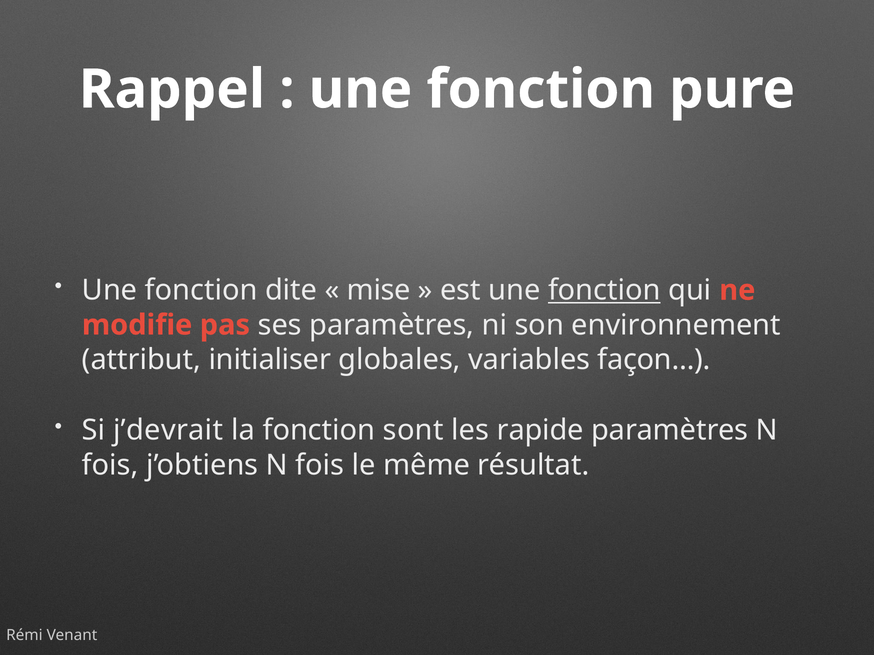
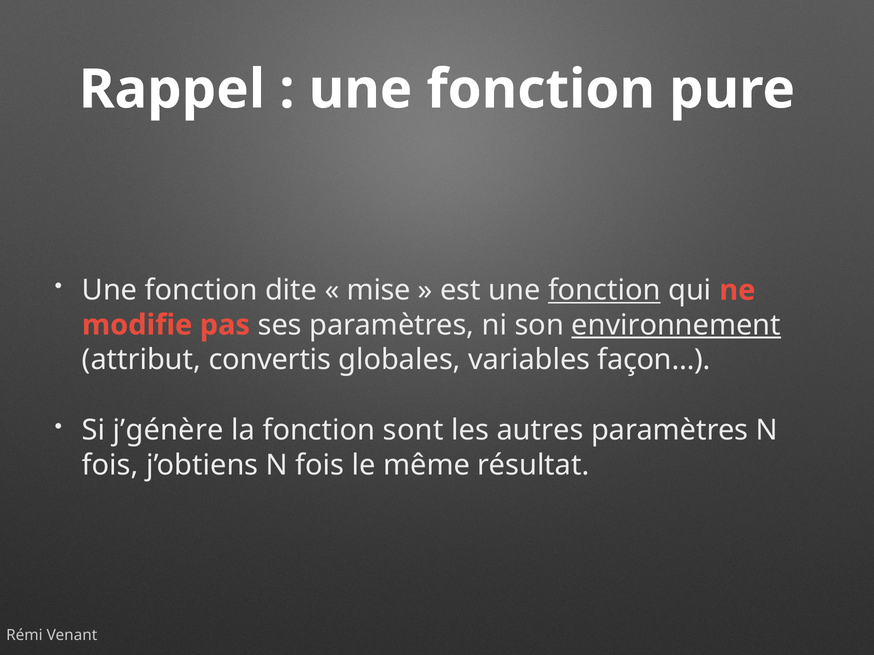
environnement underline: none -> present (676, 325)
initialiser: initialiser -> convertis (270, 360)
j’devrait: j’devrait -> j’génère (168, 431)
rapide: rapide -> autres (540, 431)
